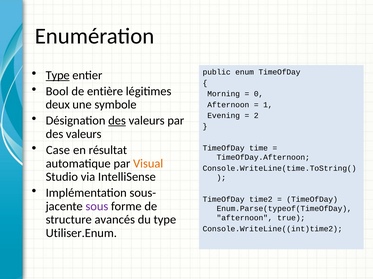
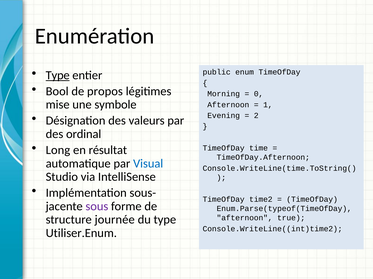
entière: entière -> propos (105, 92)
deux: deux -> mise (58, 105)
des underline: present -> none (117, 121)
valeurs: valeurs -> ordinal (84, 134)
Case: Case -> Long (58, 150)
Visual colour: orange -> blue (148, 164)
avancés: avancés -> journée (115, 220)
